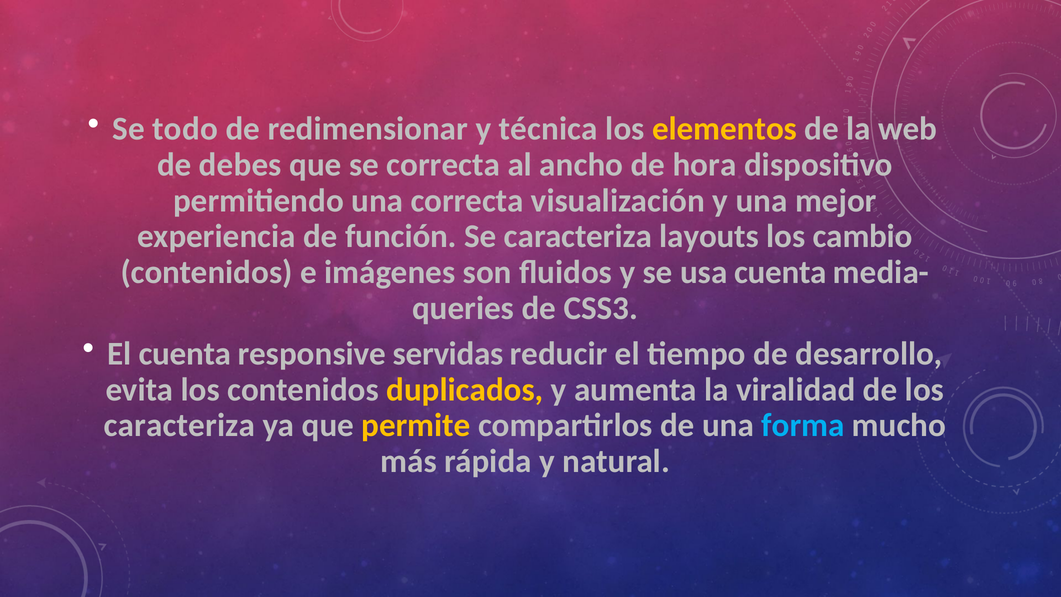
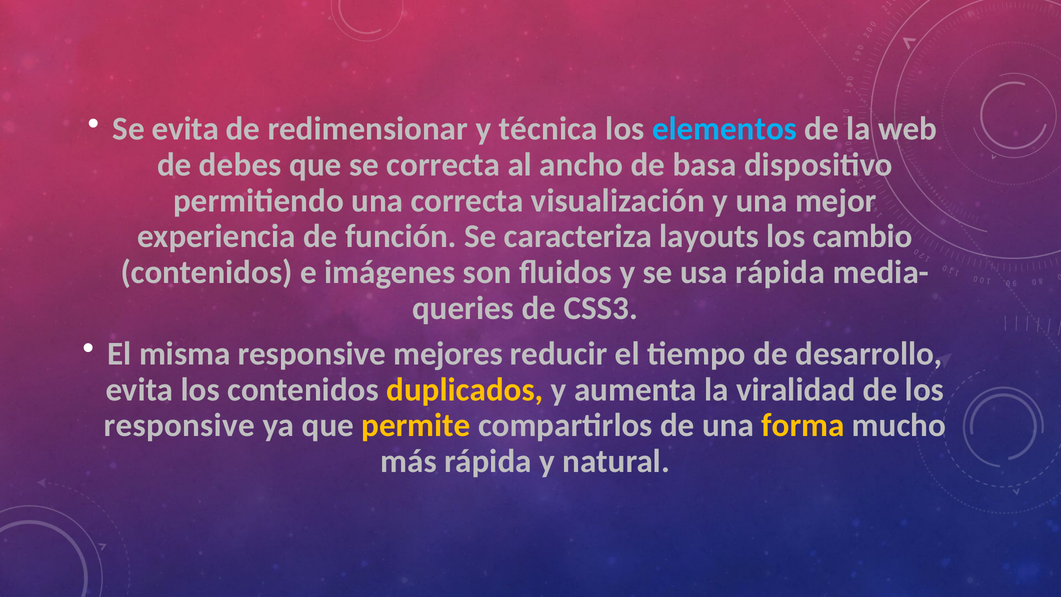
Se todo: todo -> evita (185, 129)
elementos colour: yellow -> light blue (725, 129)
hora: hora -> basa (705, 165)
usa cuenta: cuenta -> rápida (780, 272)
El cuenta: cuenta -> misma (185, 354)
servidas: servidas -> mejores (448, 354)
caracteriza: caracteriza -> responsive (179, 425)
forma colour: light blue -> yellow (803, 425)
